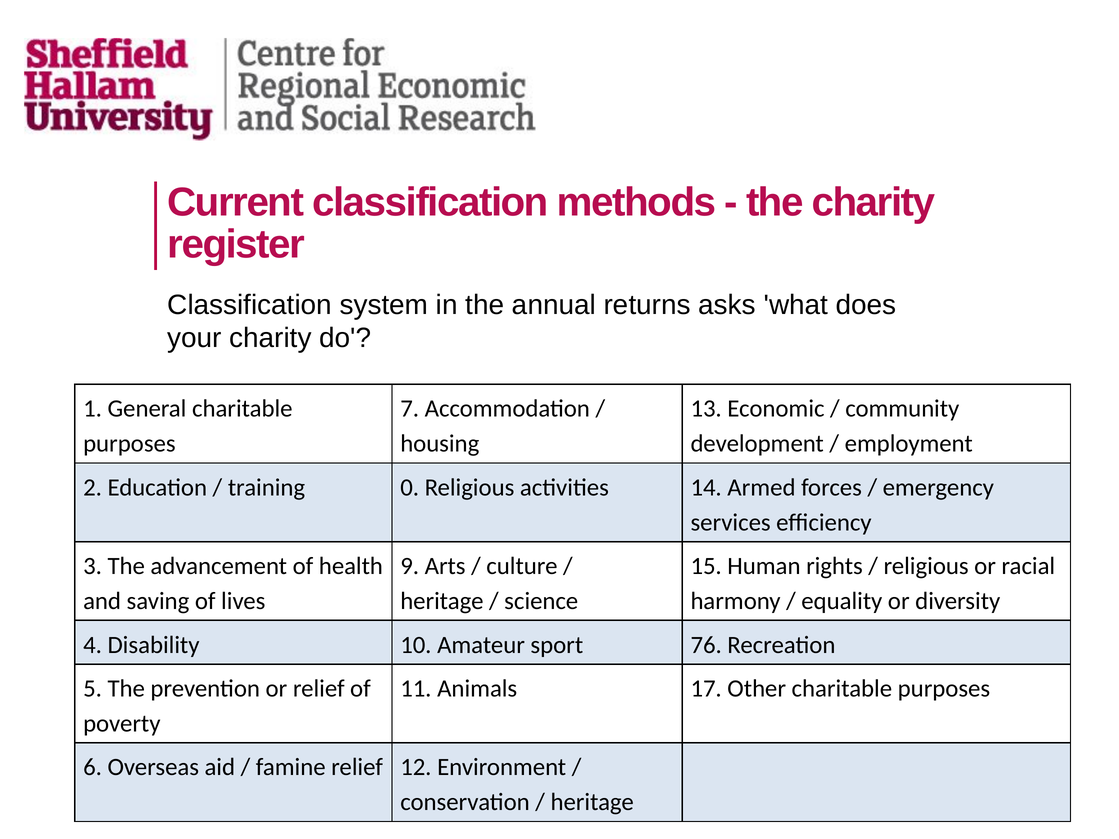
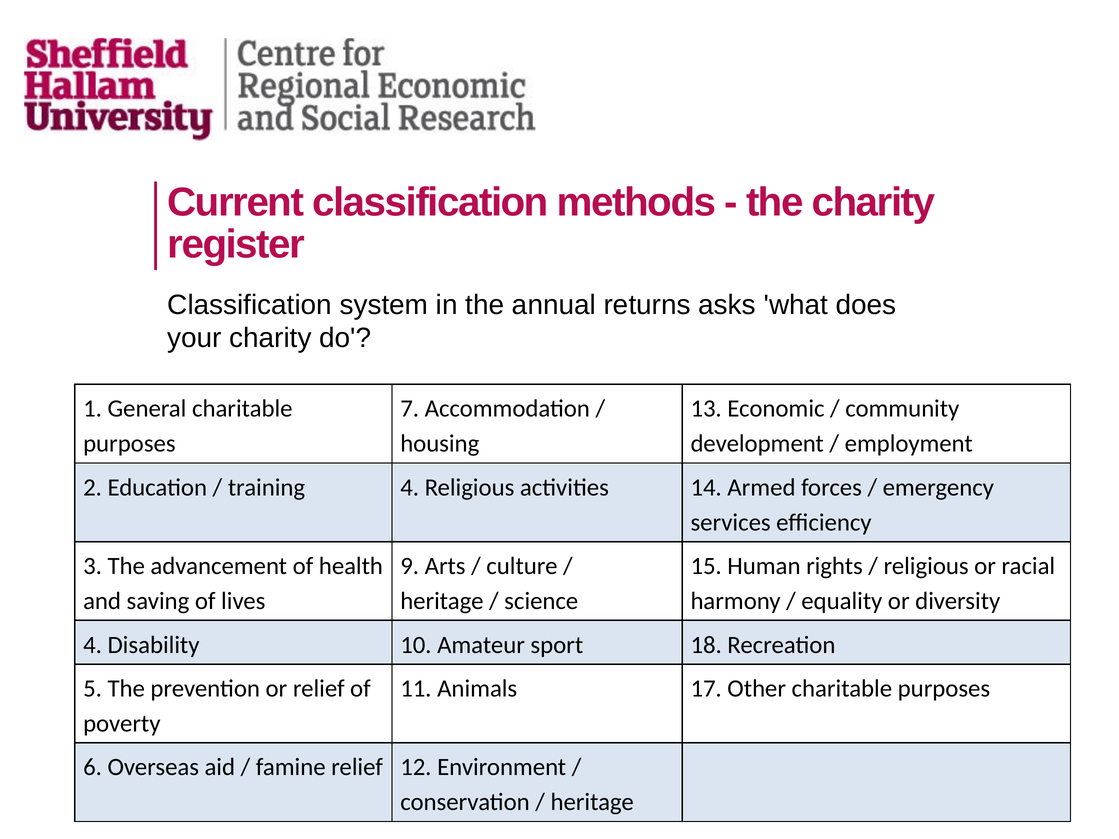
training 0: 0 -> 4 (410, 488)
76: 76 -> 18 (706, 645)
